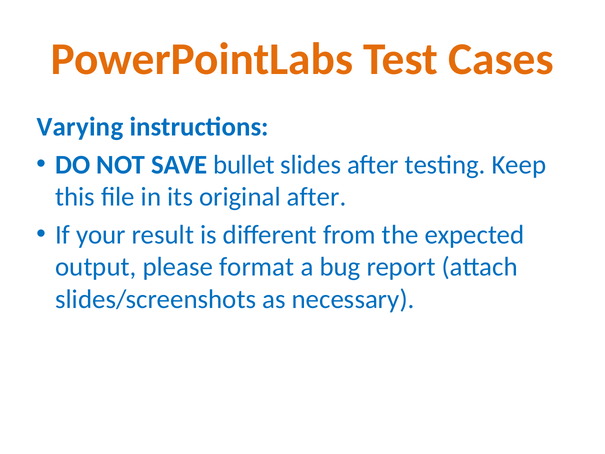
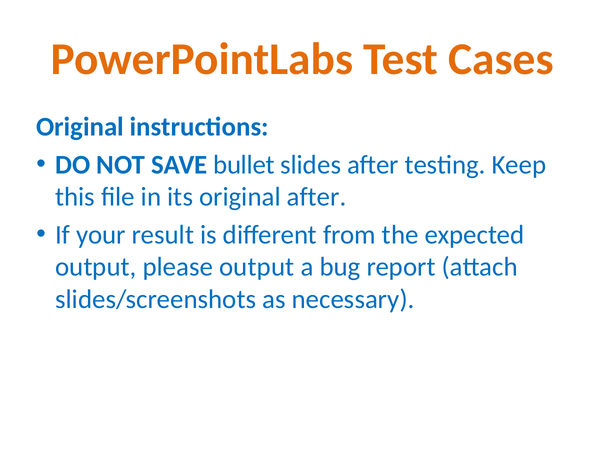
Varying: Varying -> Original (80, 127)
please format: format -> output (257, 267)
